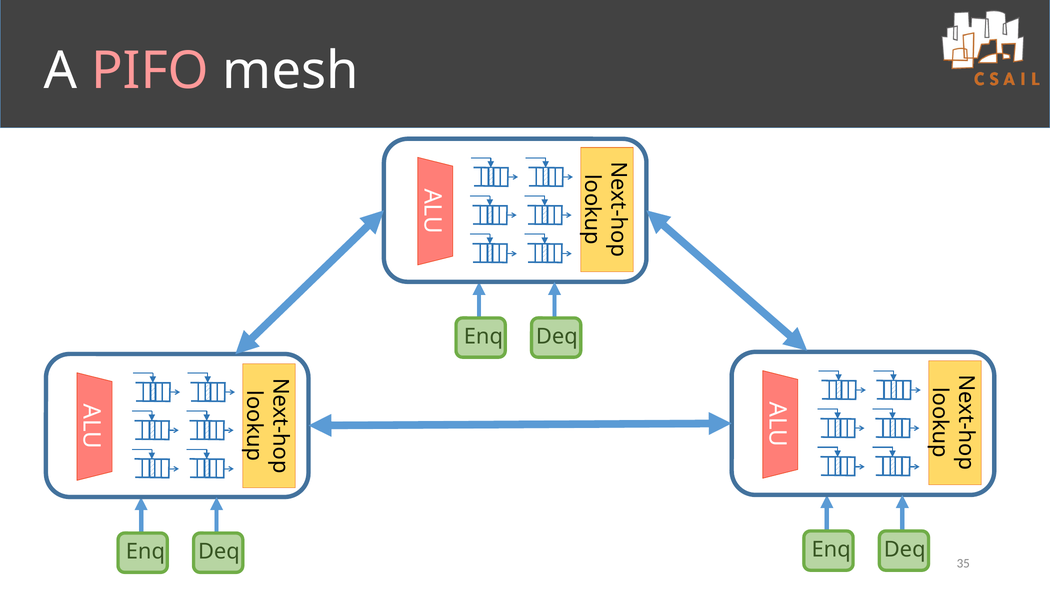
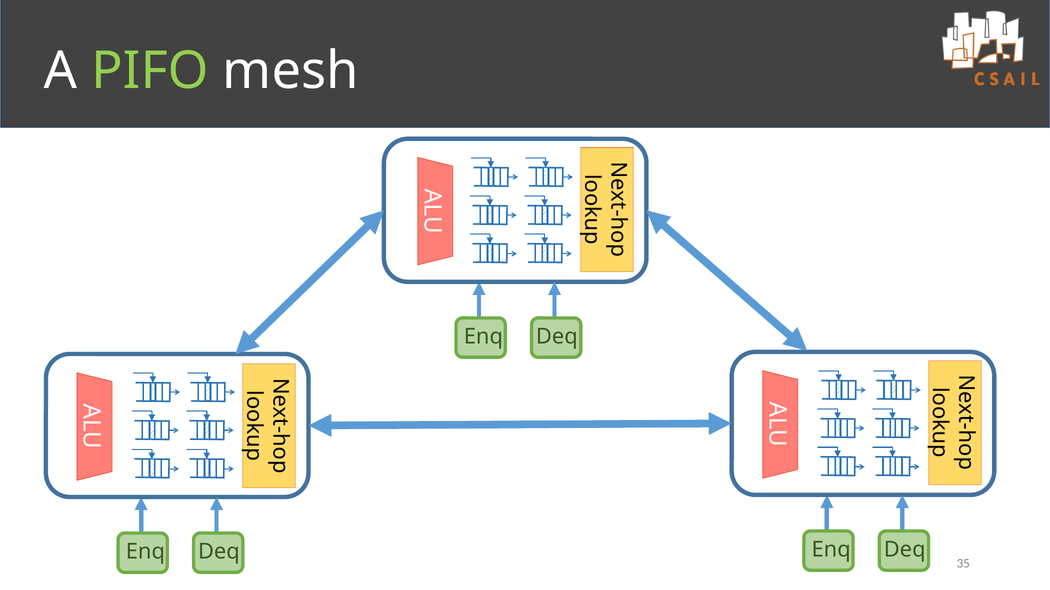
PIFO colour: pink -> light green (150, 71)
